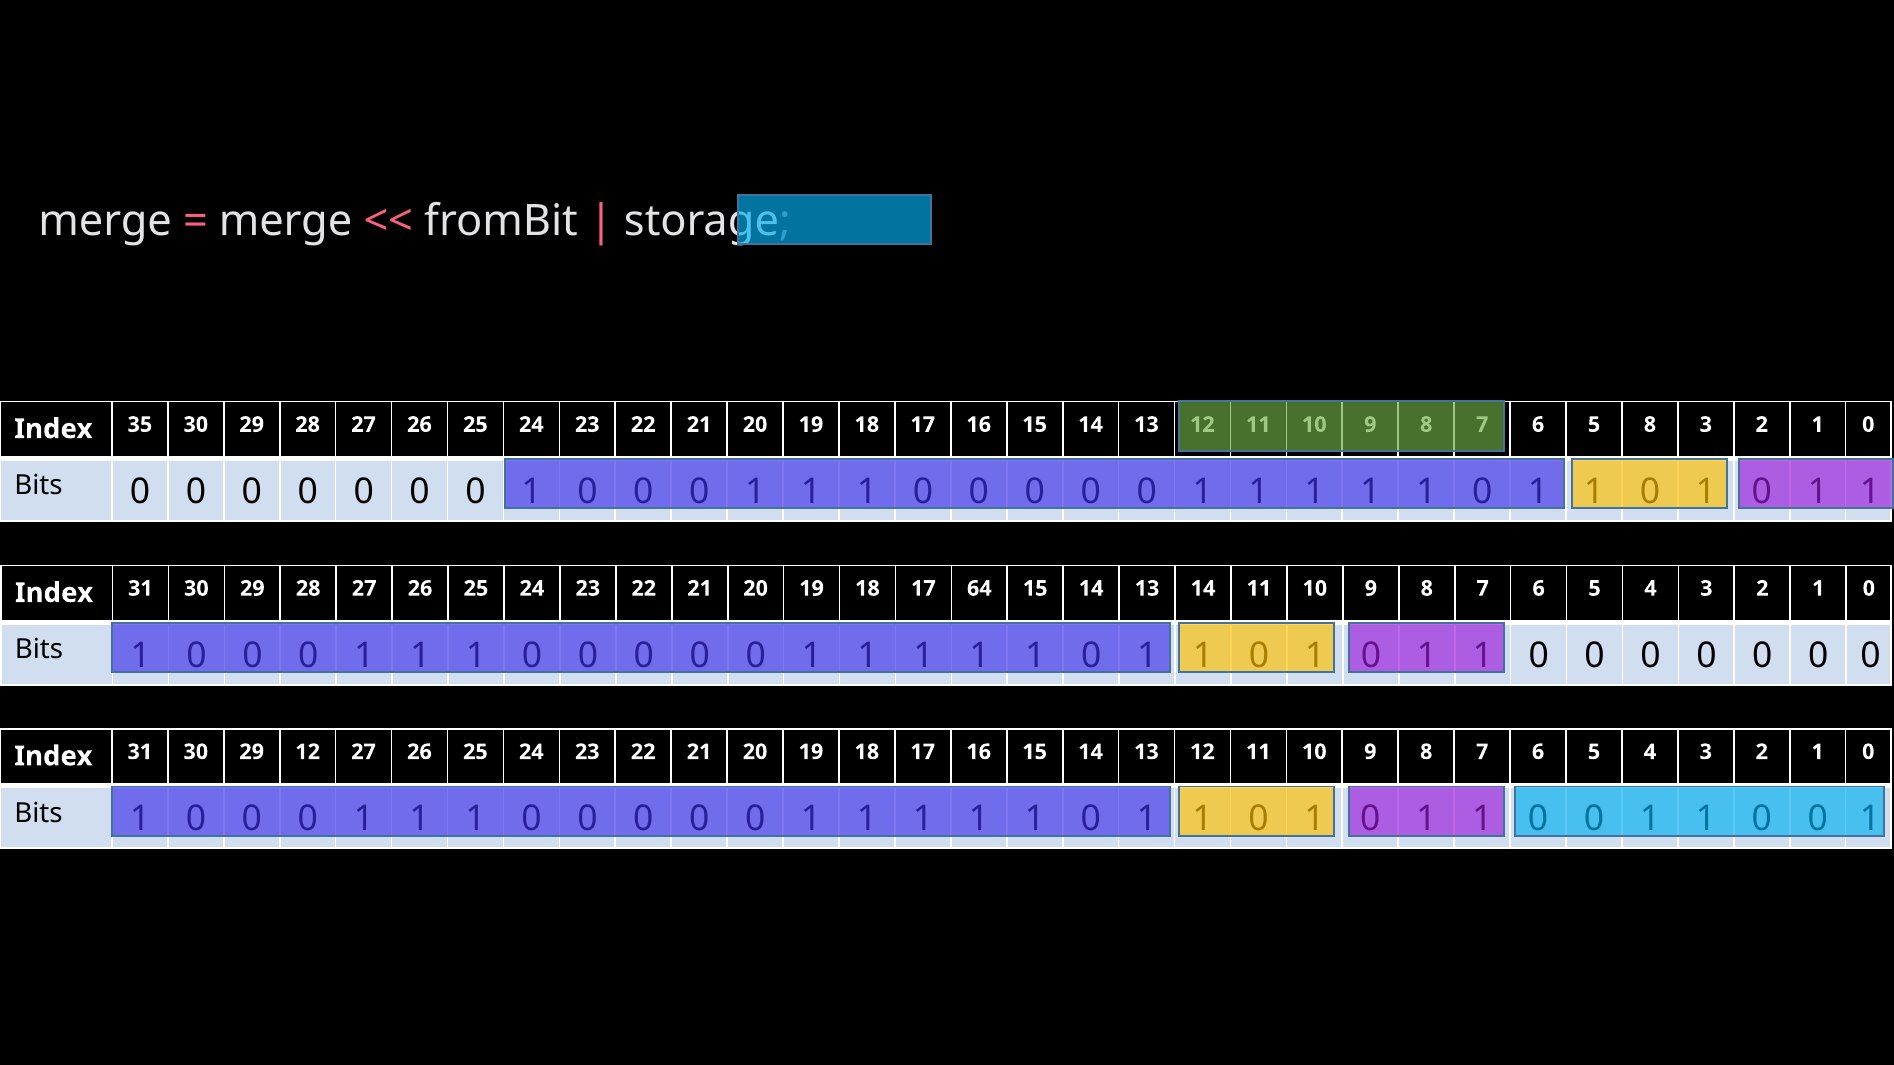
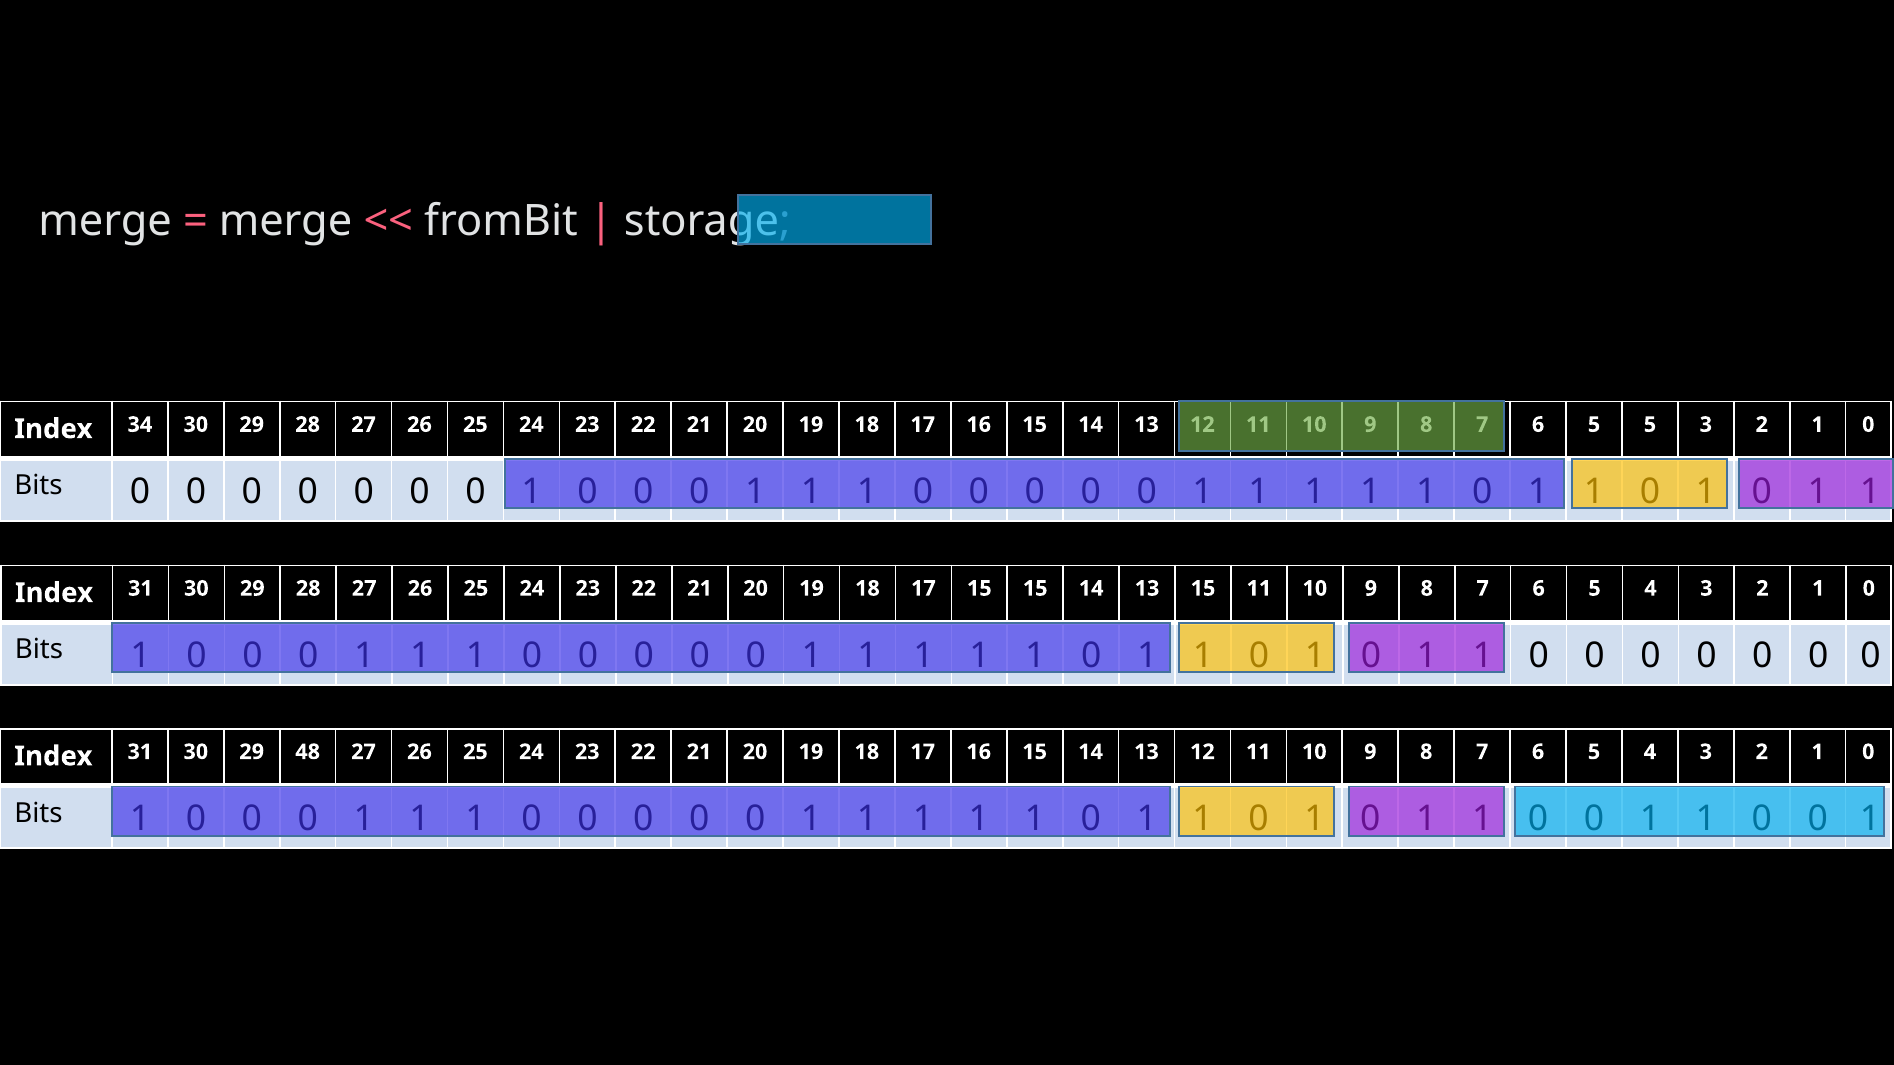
35: 35 -> 34 (140, 425)
5 8: 8 -> 5 (1650, 425)
17 64: 64 -> 15 (979, 589)
13 14: 14 -> 15 (1203, 589)
29 12: 12 -> 48 (308, 752)
